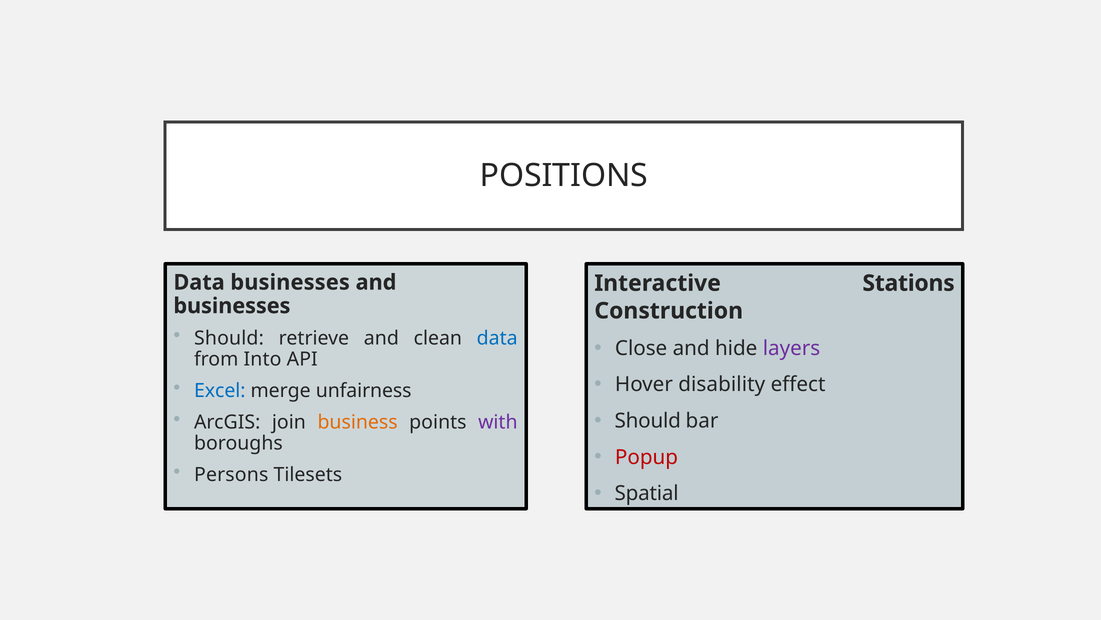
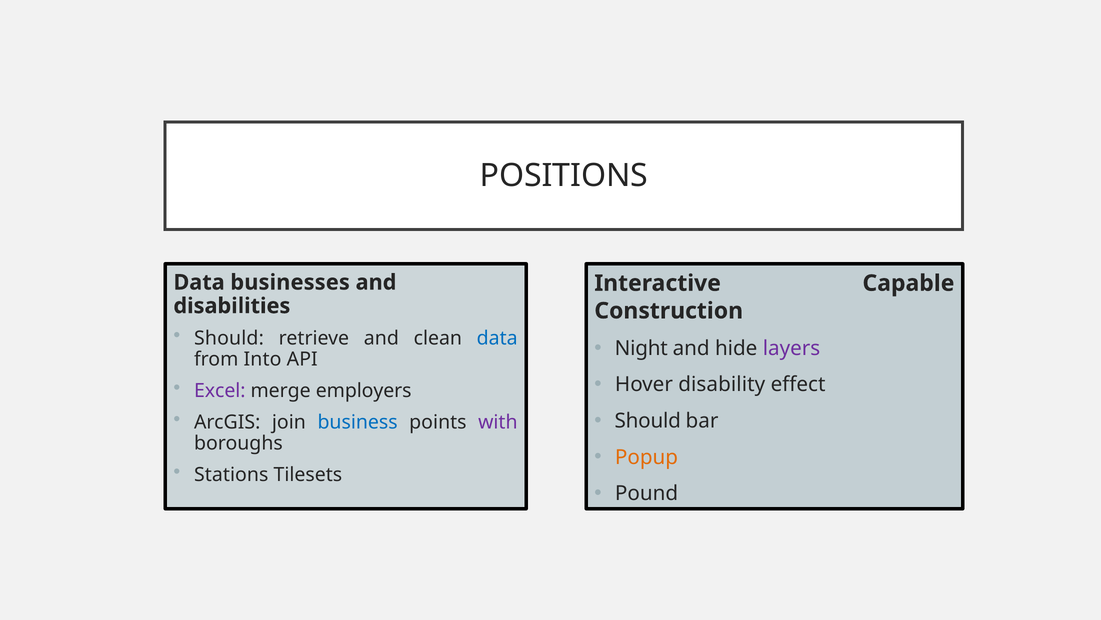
Stations: Stations -> Capable (908, 283)
businesses: businesses -> disabilities (232, 306)
Close: Close -> Night (641, 348)
Excel colour: blue -> purple (220, 390)
unfairness: unfairness -> employers (364, 390)
business colour: orange -> blue (358, 422)
Popup colour: red -> orange (646, 457)
Persons: Persons -> Stations (231, 474)
Spatial: Spatial -> Pound (647, 493)
